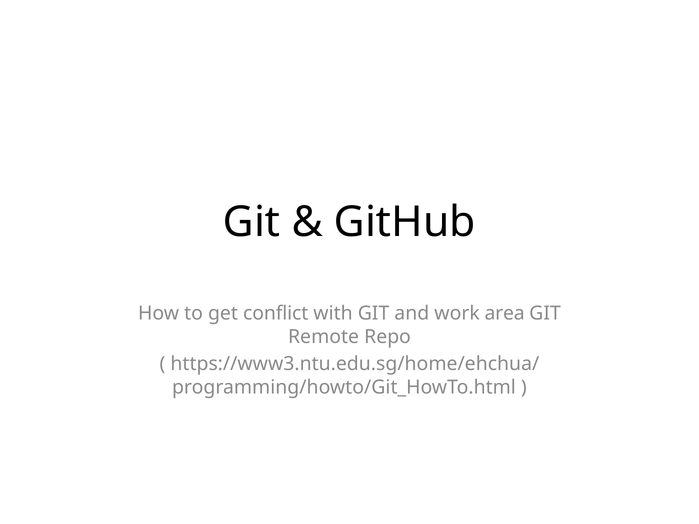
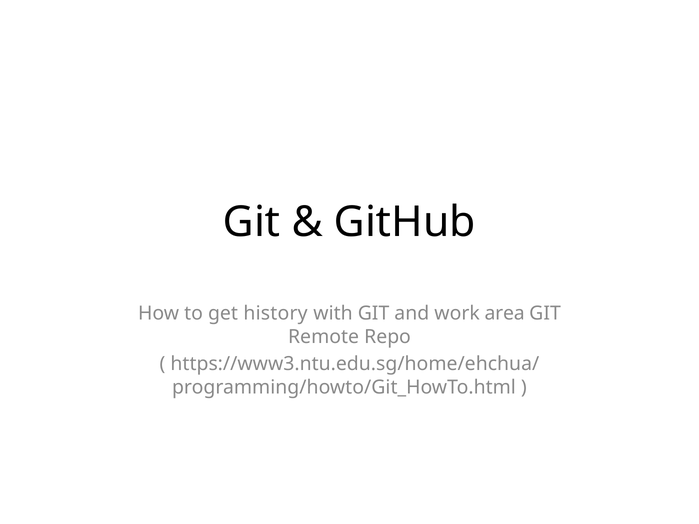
conflict: conflict -> history (276, 314)
